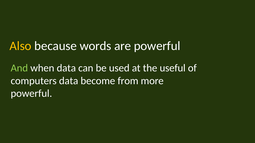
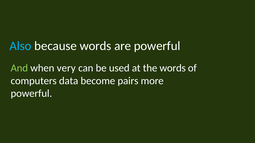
Also colour: yellow -> light blue (21, 46)
when data: data -> very (66, 68)
the useful: useful -> words (173, 68)
from: from -> pairs (128, 81)
